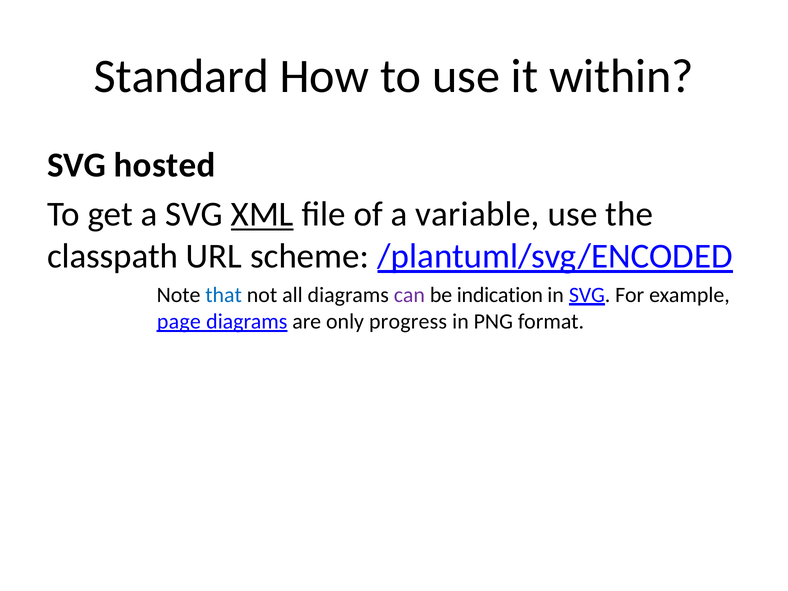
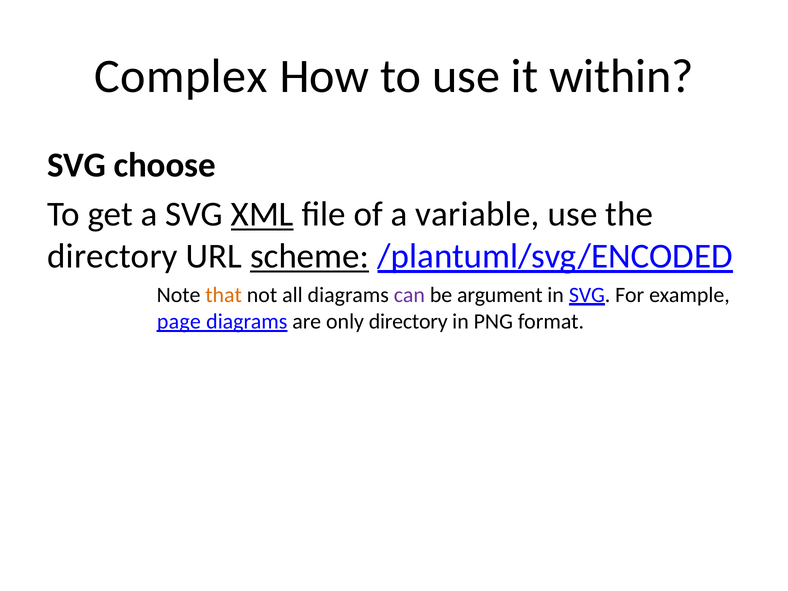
Standard: Standard -> Complex (181, 76)
hosted: hosted -> choose (165, 165)
classpath: classpath -> directory (113, 256)
scheme underline: none -> present (310, 256)
that colour: blue -> orange (224, 295)
indication: indication -> argument (500, 295)
only progress: progress -> directory (408, 322)
